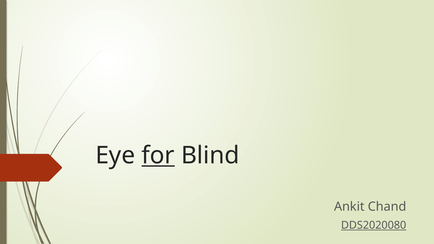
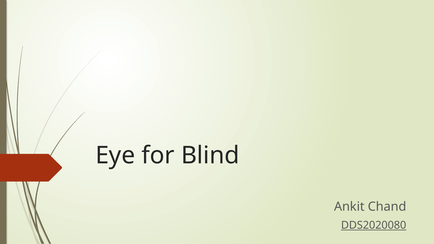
for underline: present -> none (158, 155)
